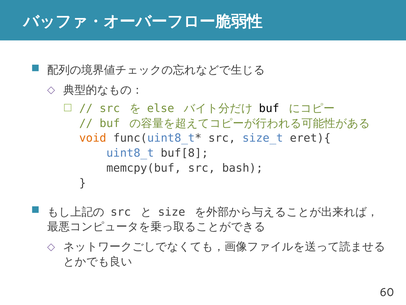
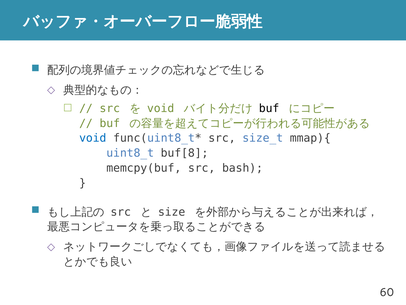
else: else -> void (161, 108)
void colour: orange -> blue (93, 138)
eret){: eret){ -> mmap){ (310, 138)
